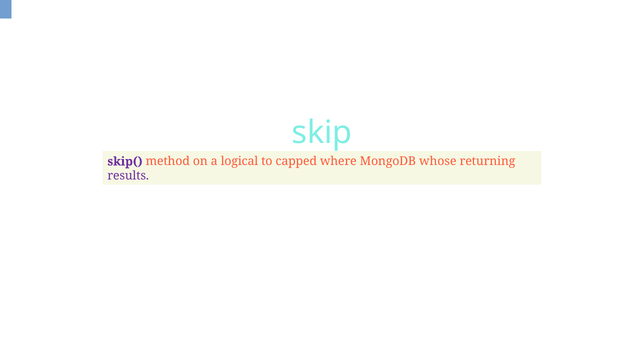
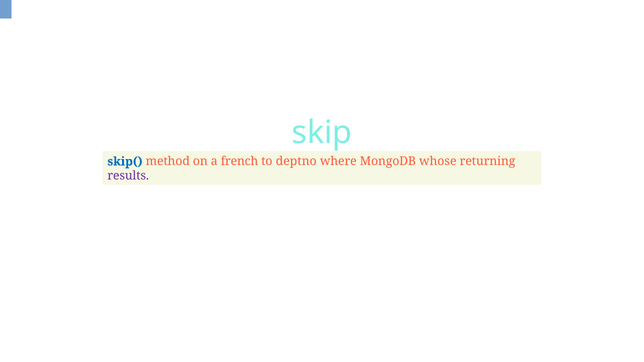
skip( colour: purple -> blue (125, 162)
logical: logical -> french (240, 162)
capped: capped -> deptno (296, 162)
